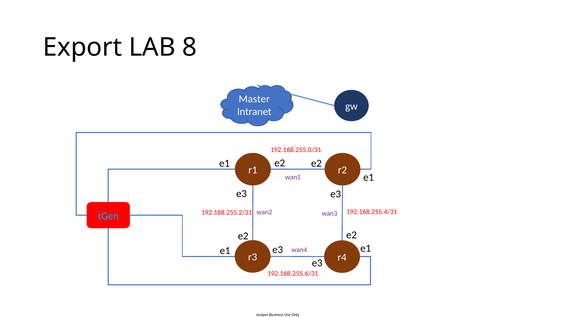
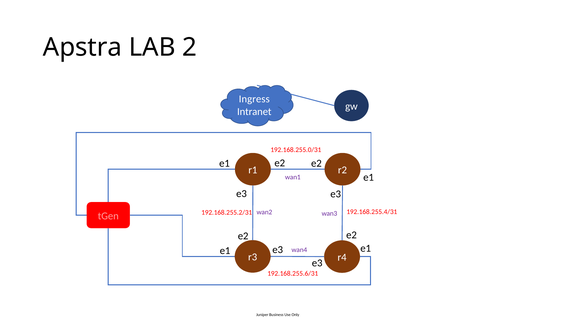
Export: Export -> Apstra (82, 47)
8: 8 -> 2 (190, 47)
Master: Master -> Ingress (254, 99)
tGen colour: light blue -> pink (108, 216)
